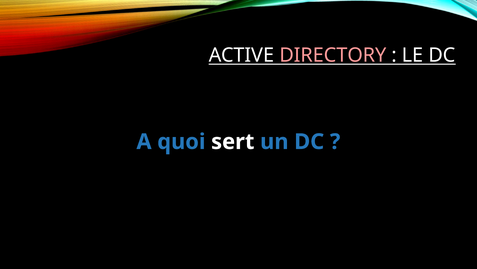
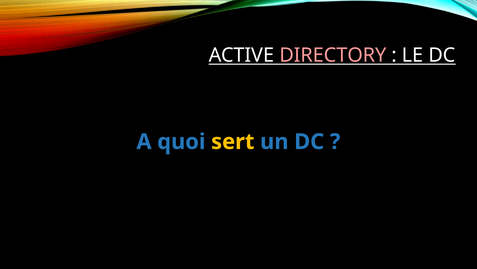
sert colour: white -> yellow (233, 141)
